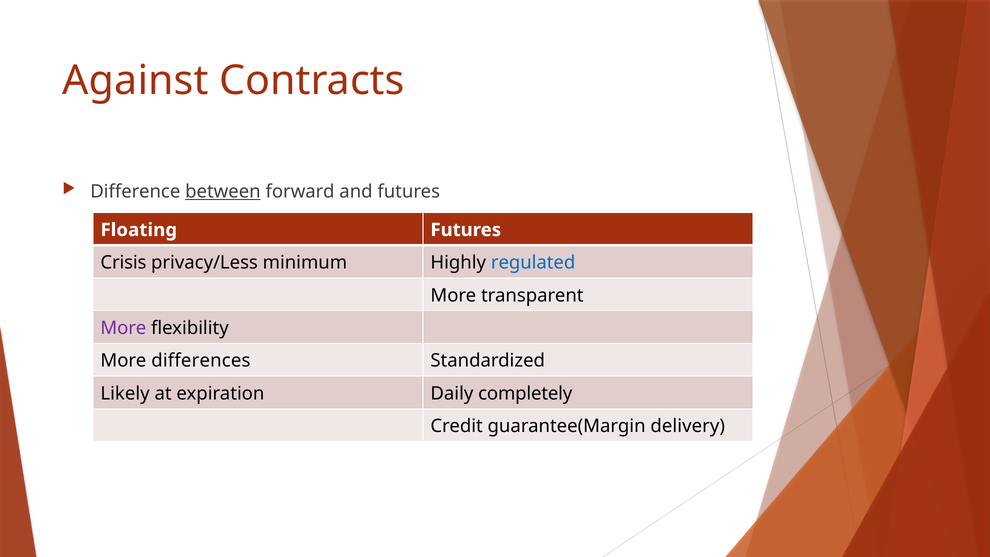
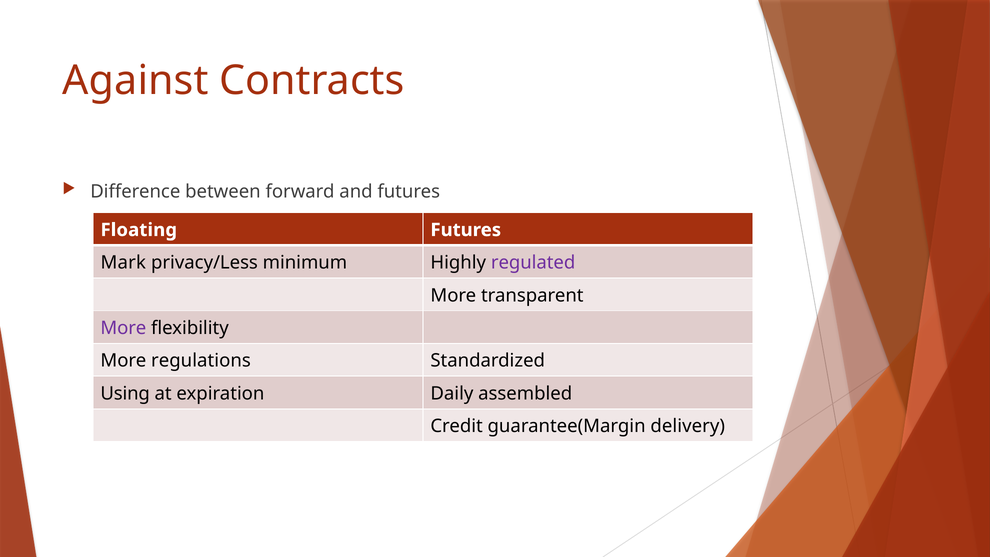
between underline: present -> none (223, 192)
Crisis: Crisis -> Mark (123, 263)
regulated colour: blue -> purple (533, 263)
differences: differences -> regulations (201, 361)
Likely: Likely -> Using (125, 393)
completely: completely -> assembled (525, 393)
